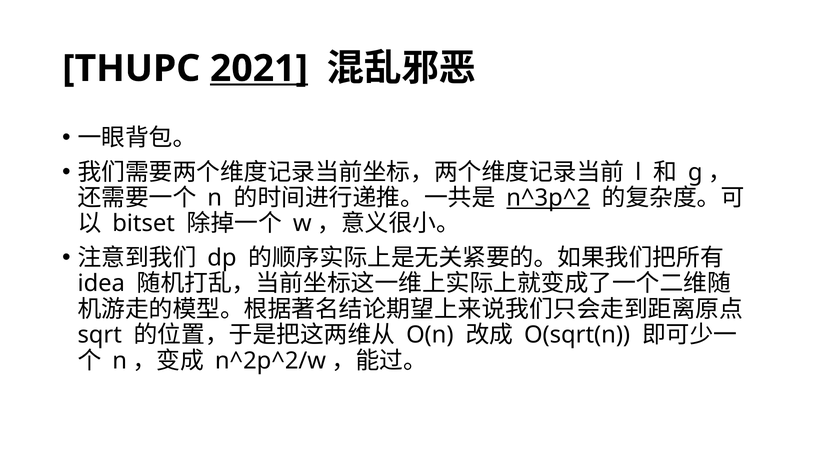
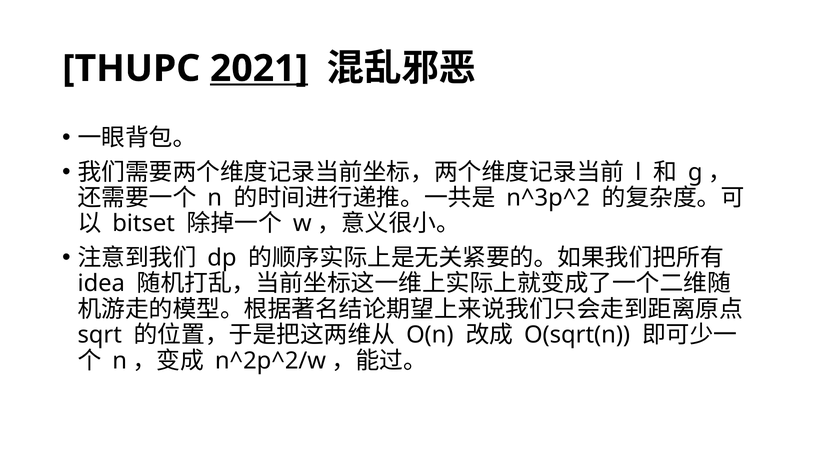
n^3p^2 underline: present -> none (548, 198)
